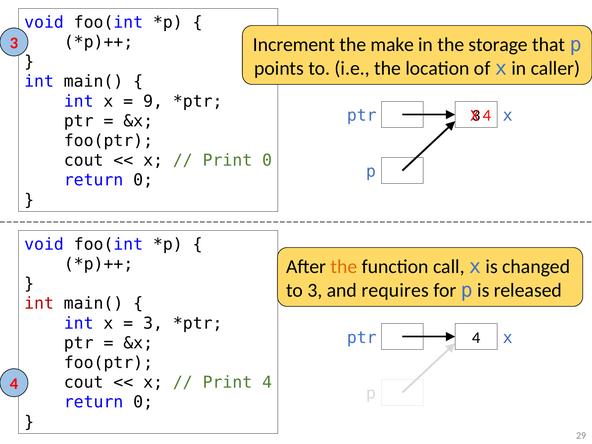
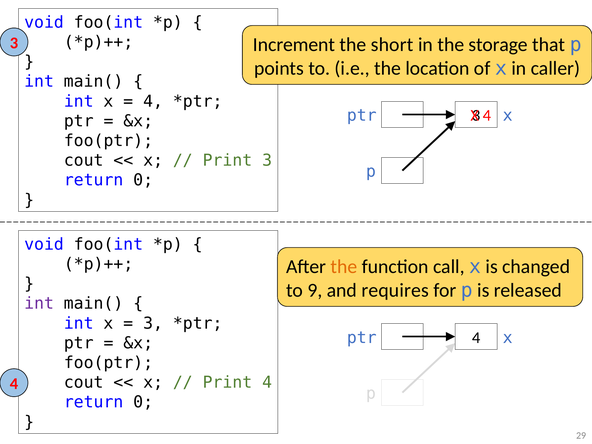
make: make -> short (392, 45)
9: 9 -> 4 (153, 101)
Print 0: 0 -> 3 (267, 160)
to 3: 3 -> 9 (315, 290)
int colour: red -> purple (39, 304)
